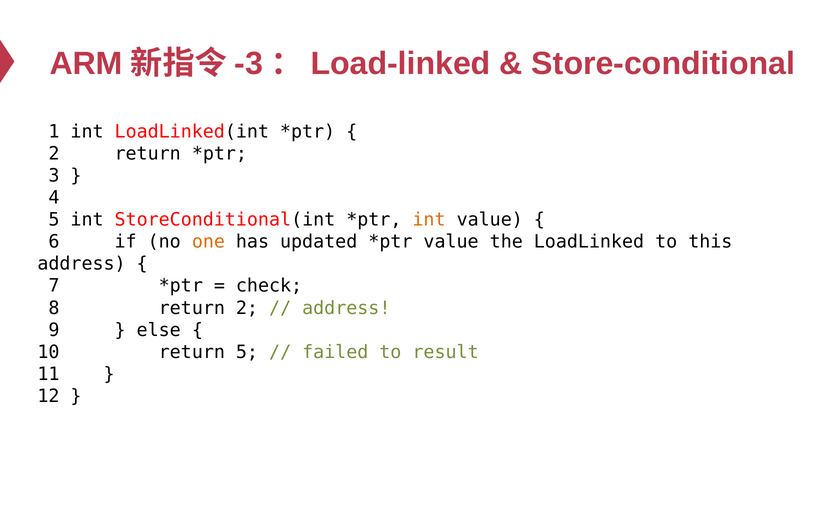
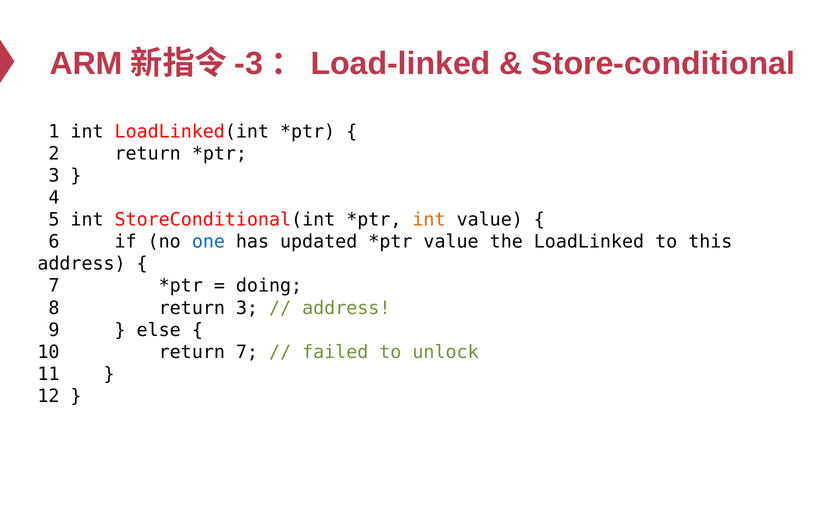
one colour: orange -> blue (208, 242)
check: check -> doing (269, 286)
return 2: 2 -> 3 (247, 308)
return 5: 5 -> 7 (247, 352)
result: result -> unlock (446, 352)
